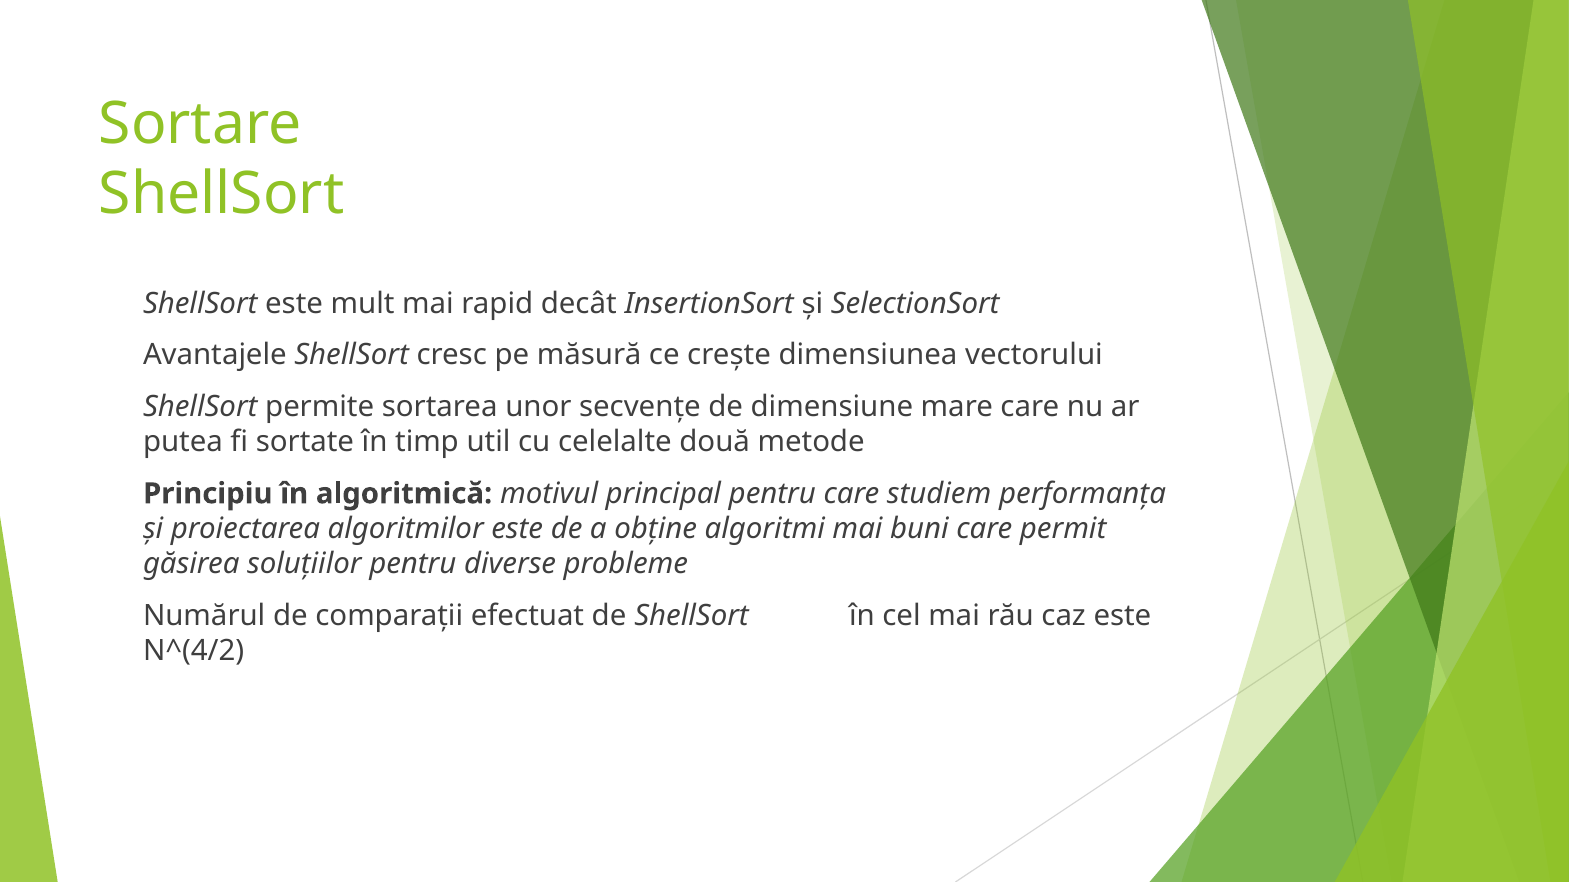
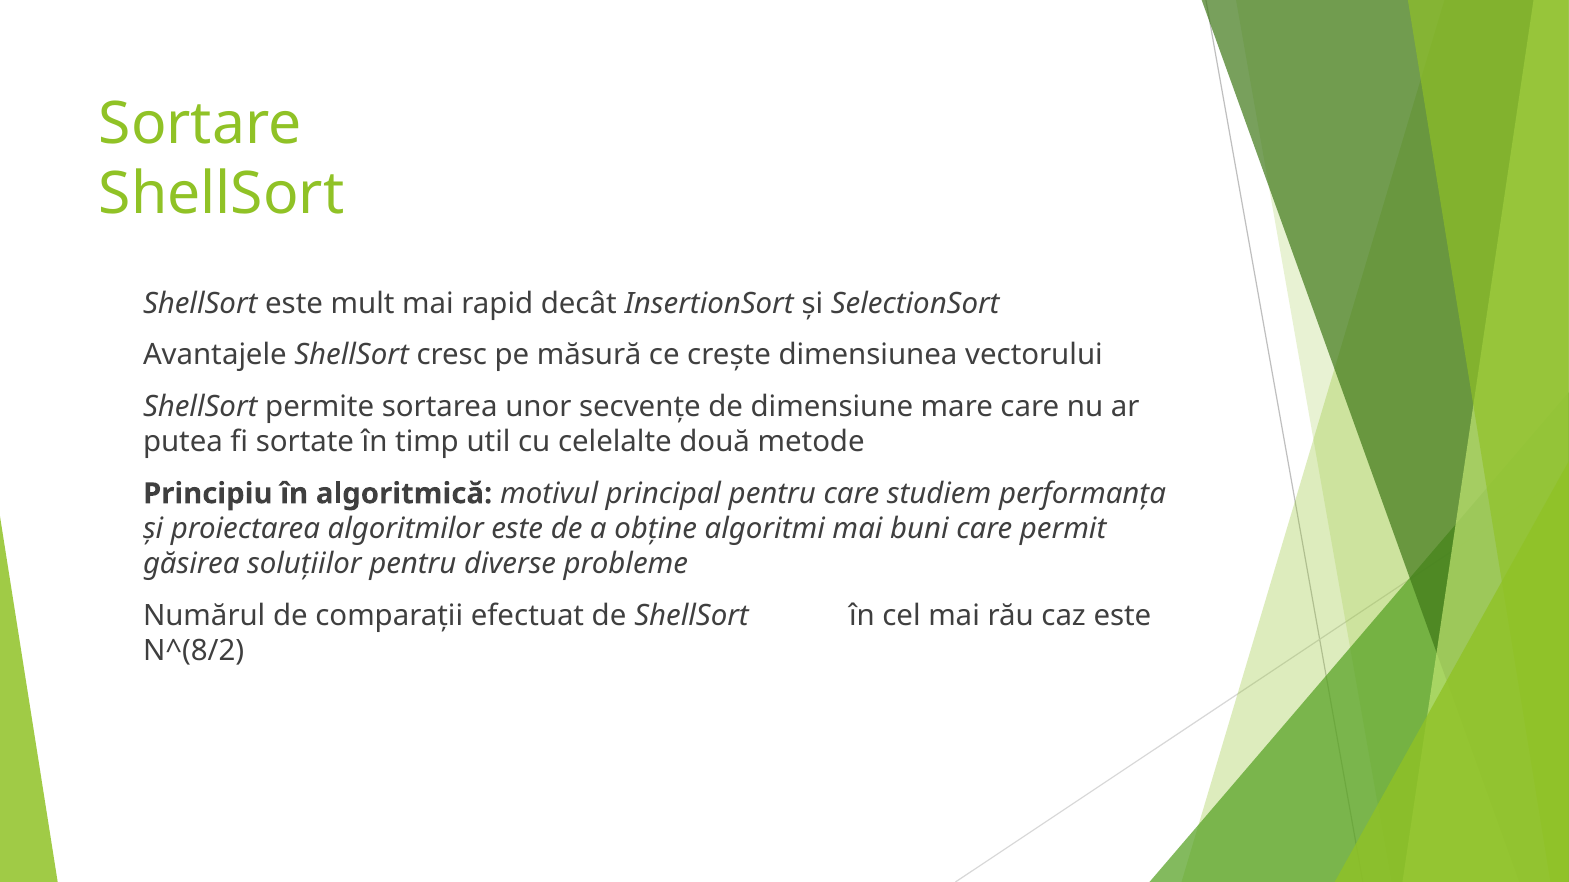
N^(4/2: N^(4/2 -> N^(8/2 (194, 651)
